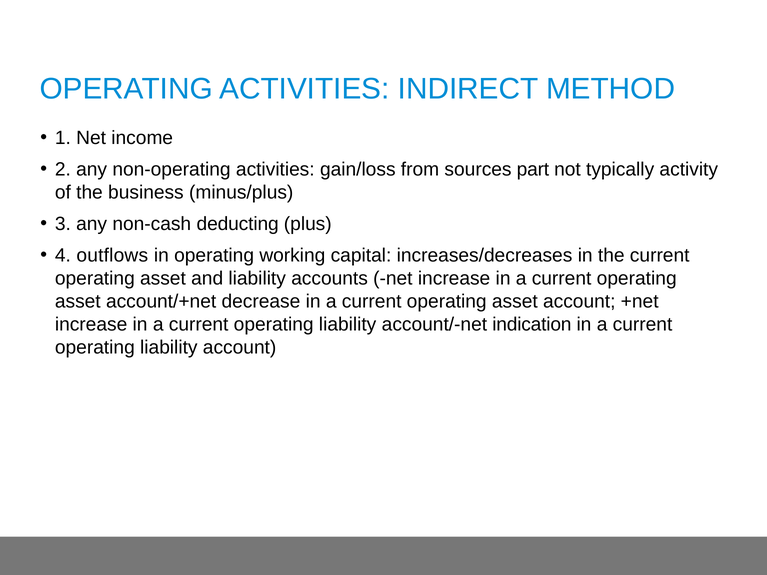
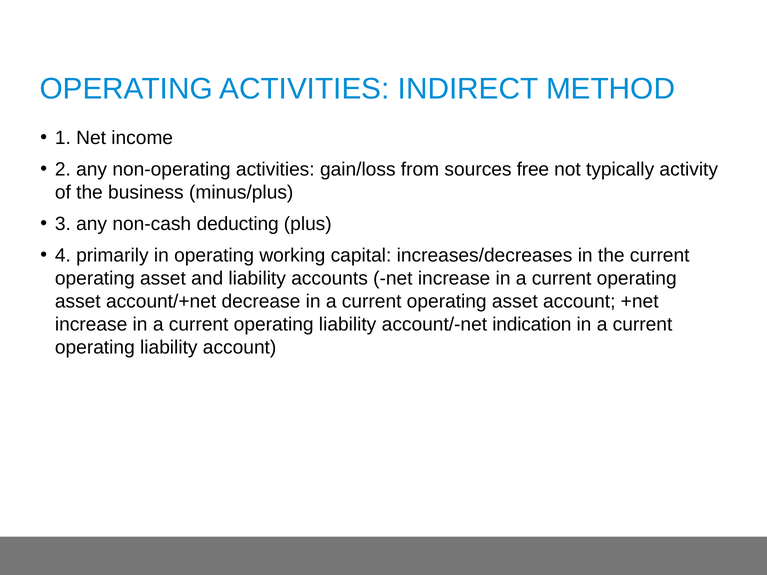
part: part -> free (533, 170)
outflows: outflows -> primarily (112, 256)
